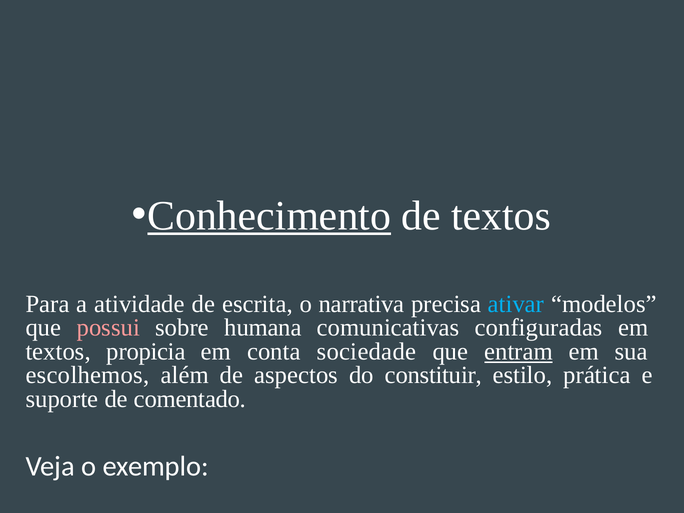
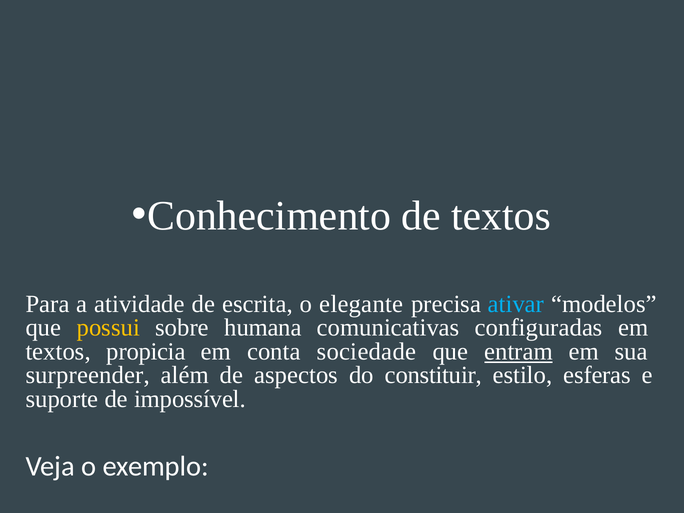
Conhecimento underline: present -> none (269, 216)
narrativa: narrativa -> elegante (361, 304)
possui colour: pink -> yellow (108, 328)
escolhemos: escolhemos -> surpreender (88, 375)
prática: prática -> esferas (597, 375)
comentado: comentado -> impossível (190, 399)
